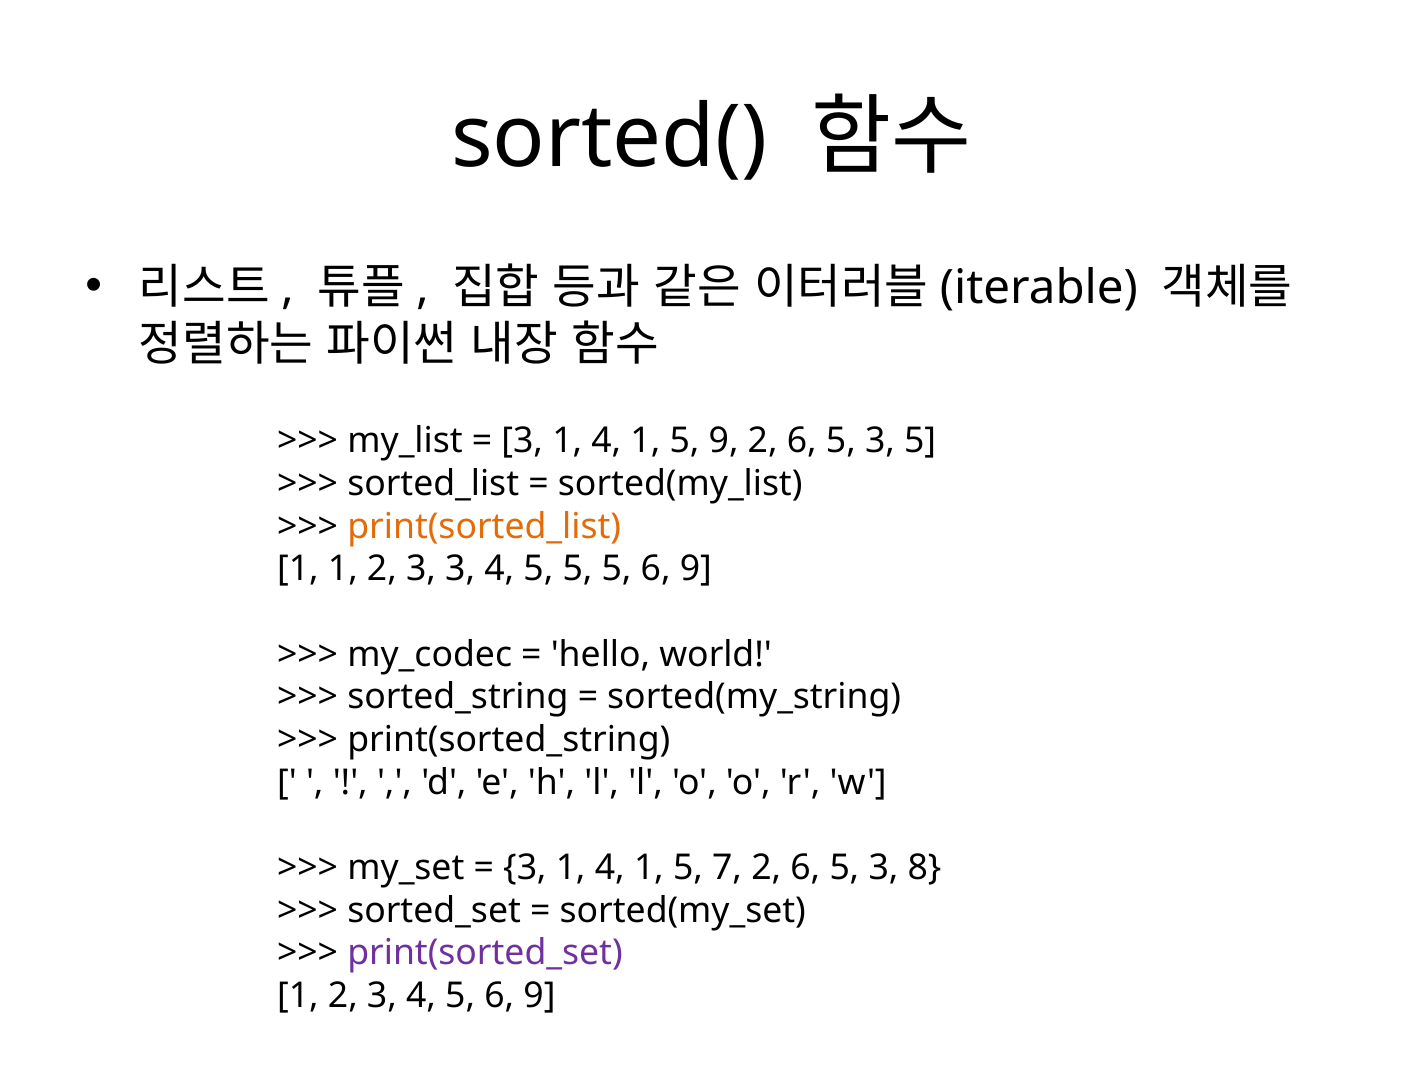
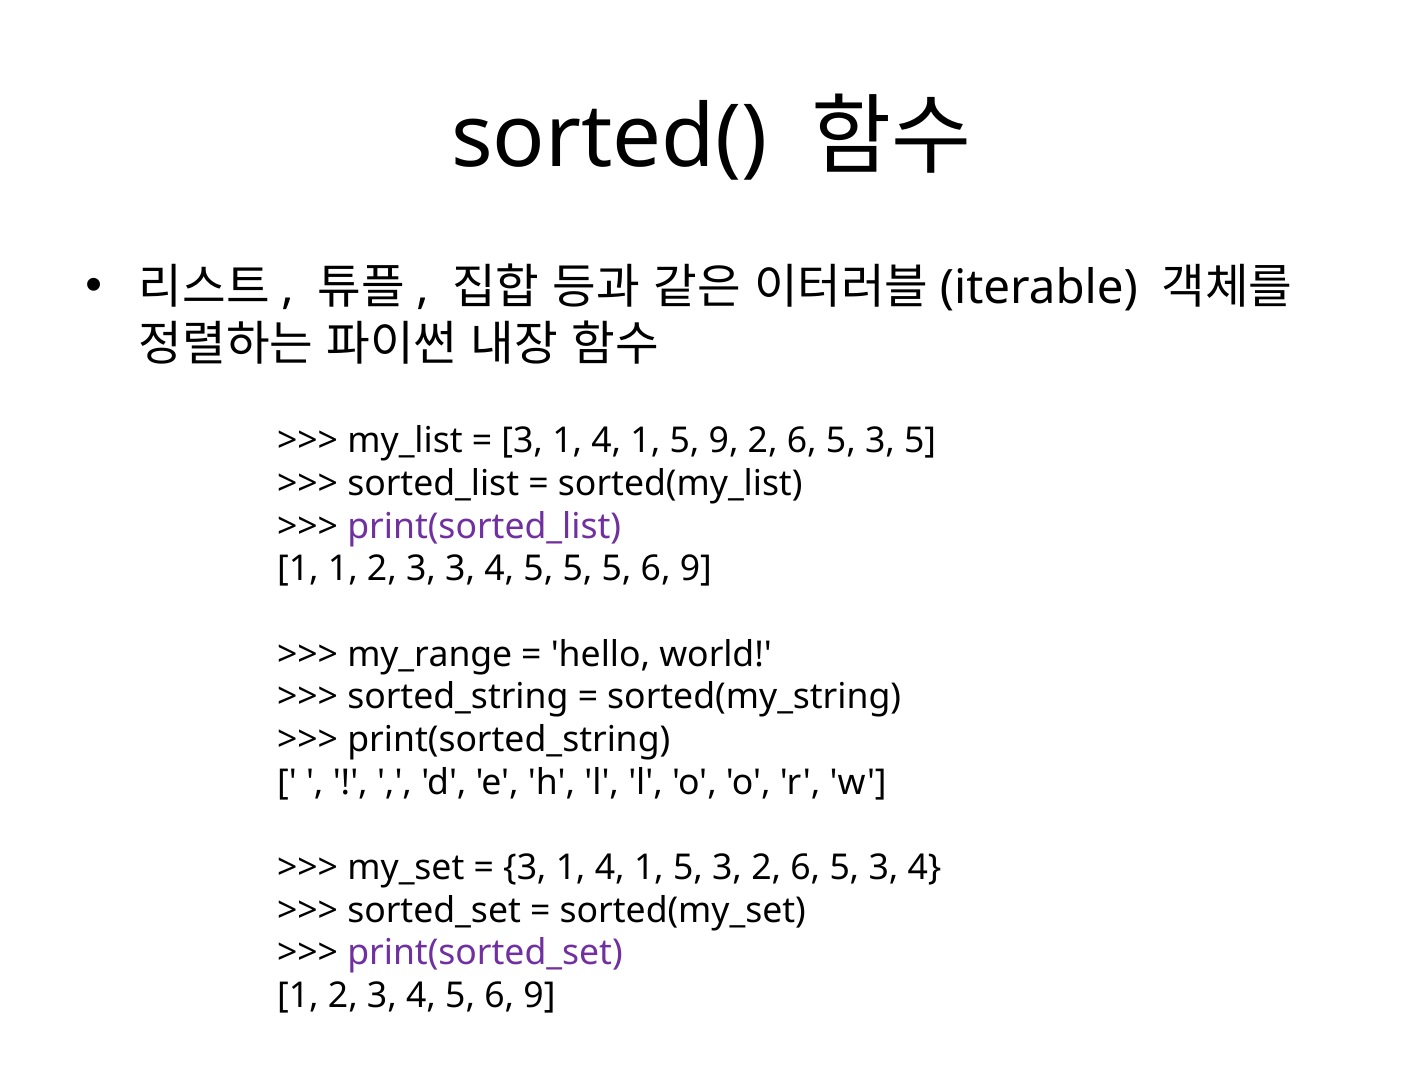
print(sorted_list colour: orange -> purple (484, 527)
my_codec: my_codec -> my_range (430, 655)
1 5 7: 7 -> 3 (727, 868)
5 3 8: 8 -> 4 (925, 868)
